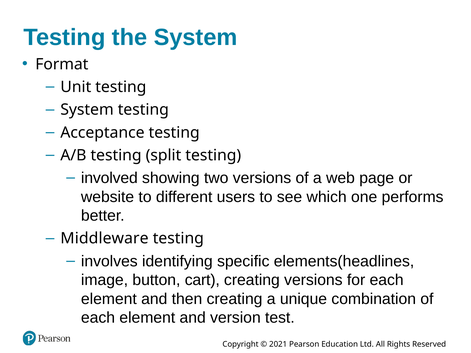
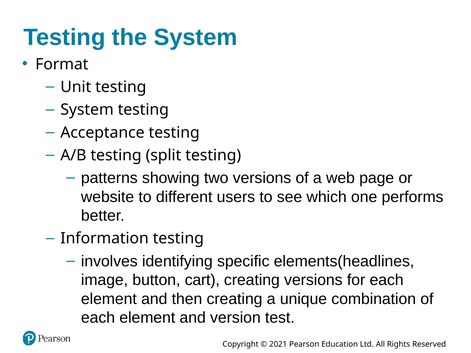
involved: involved -> patterns (109, 178)
Middleware: Middleware -> Information (105, 239)
